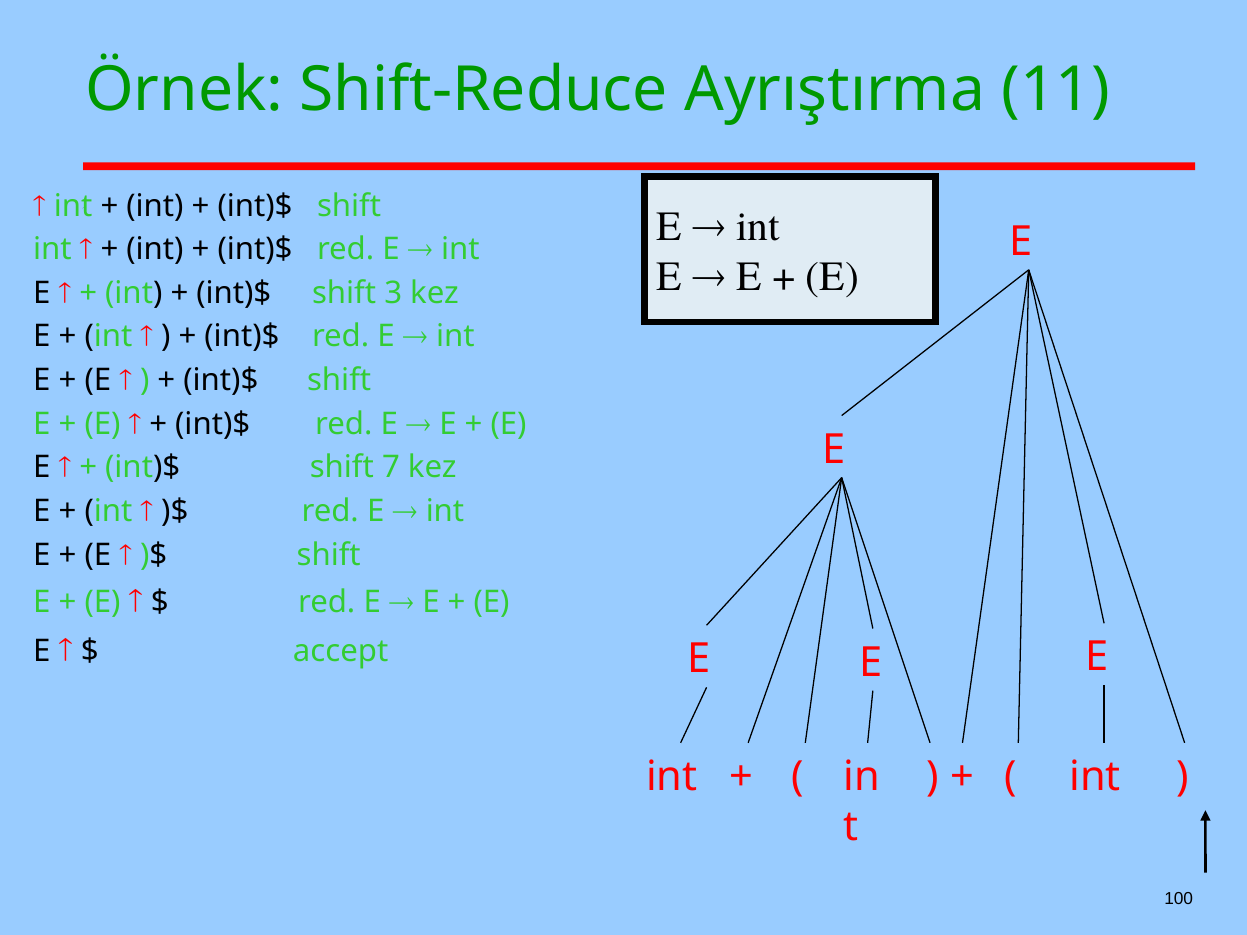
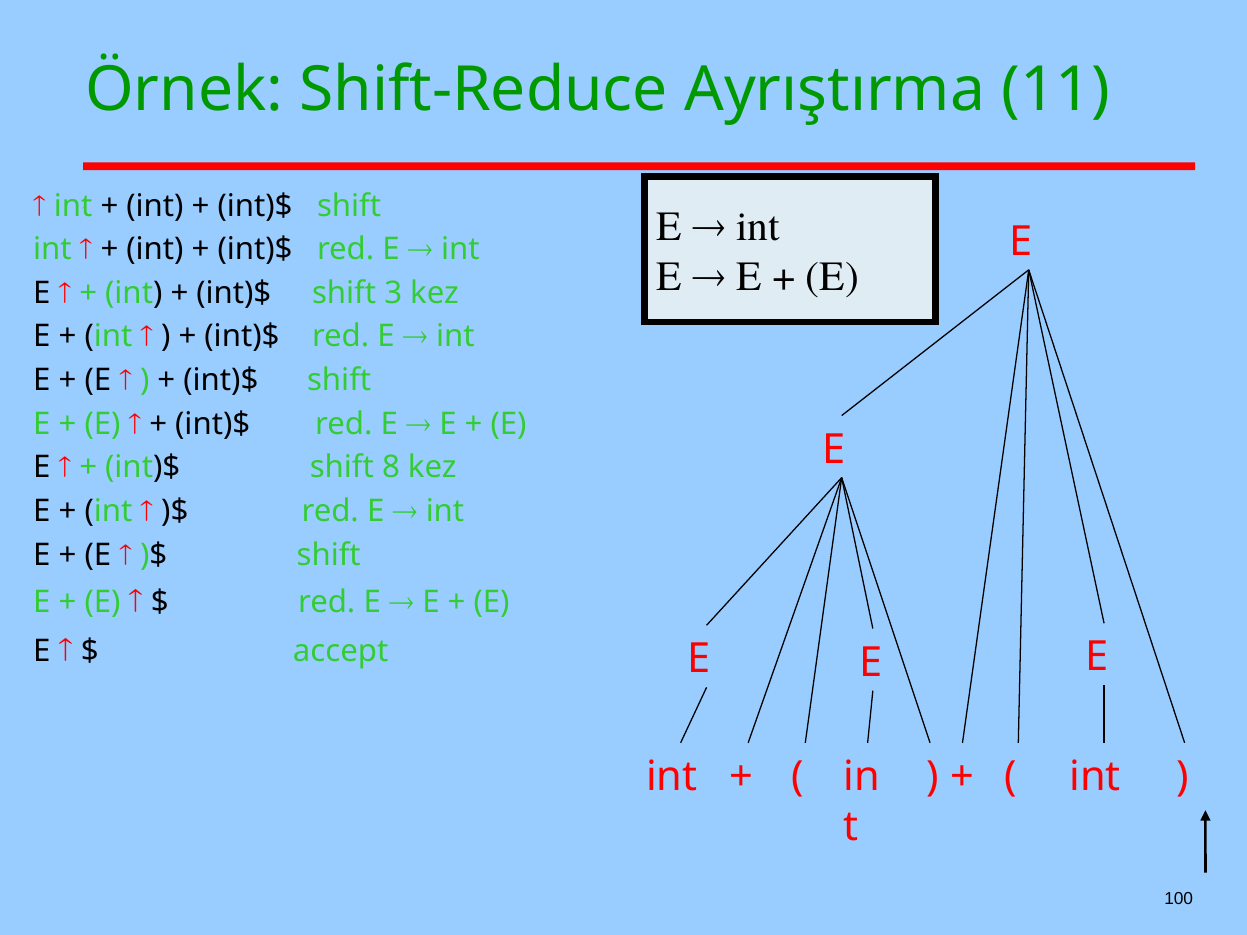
7: 7 -> 8 (391, 468)
